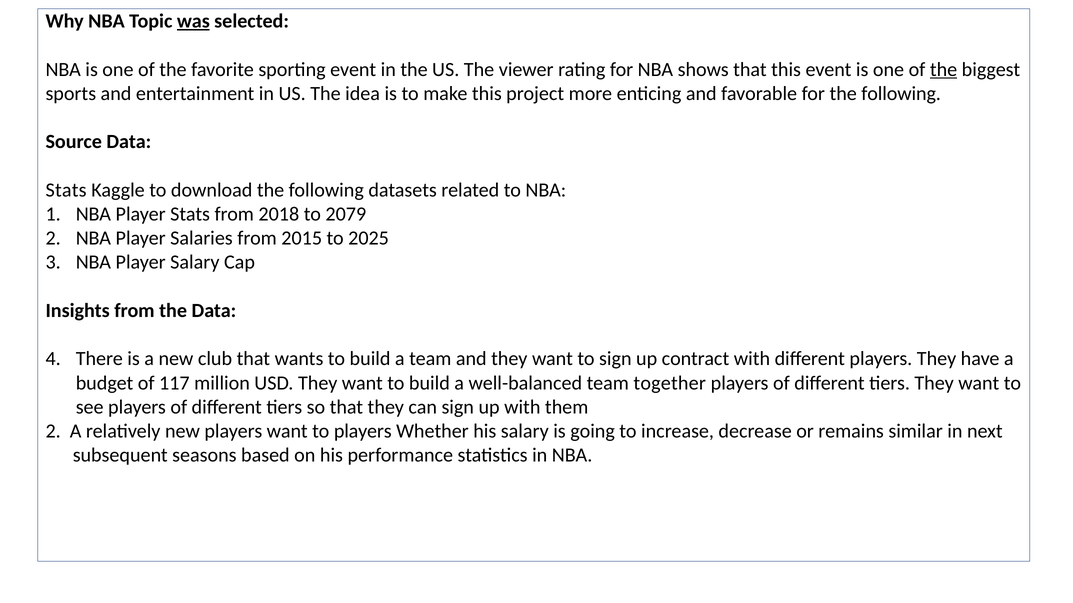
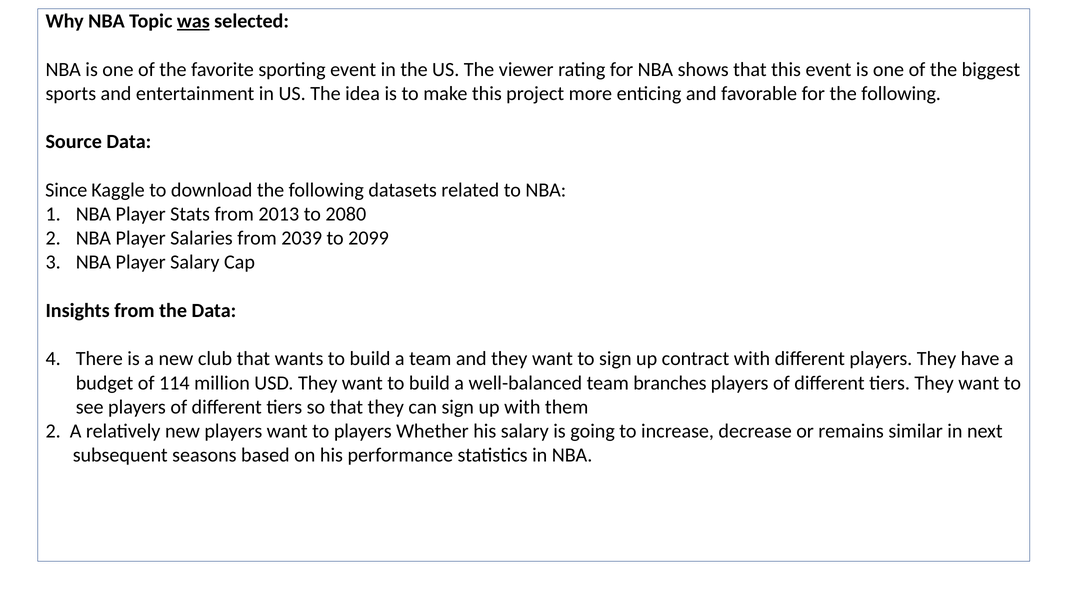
the underline: present -> none (944, 69)
Stats: Stats -> Since (66, 190)
2018: 2018 -> 2013 (279, 214)
2079: 2079 -> 2080 (346, 214)
2015: 2015 -> 2039 (302, 238)
2025: 2025 -> 2099 (369, 238)
117: 117 -> 114 (174, 383)
together: together -> branches (670, 383)
